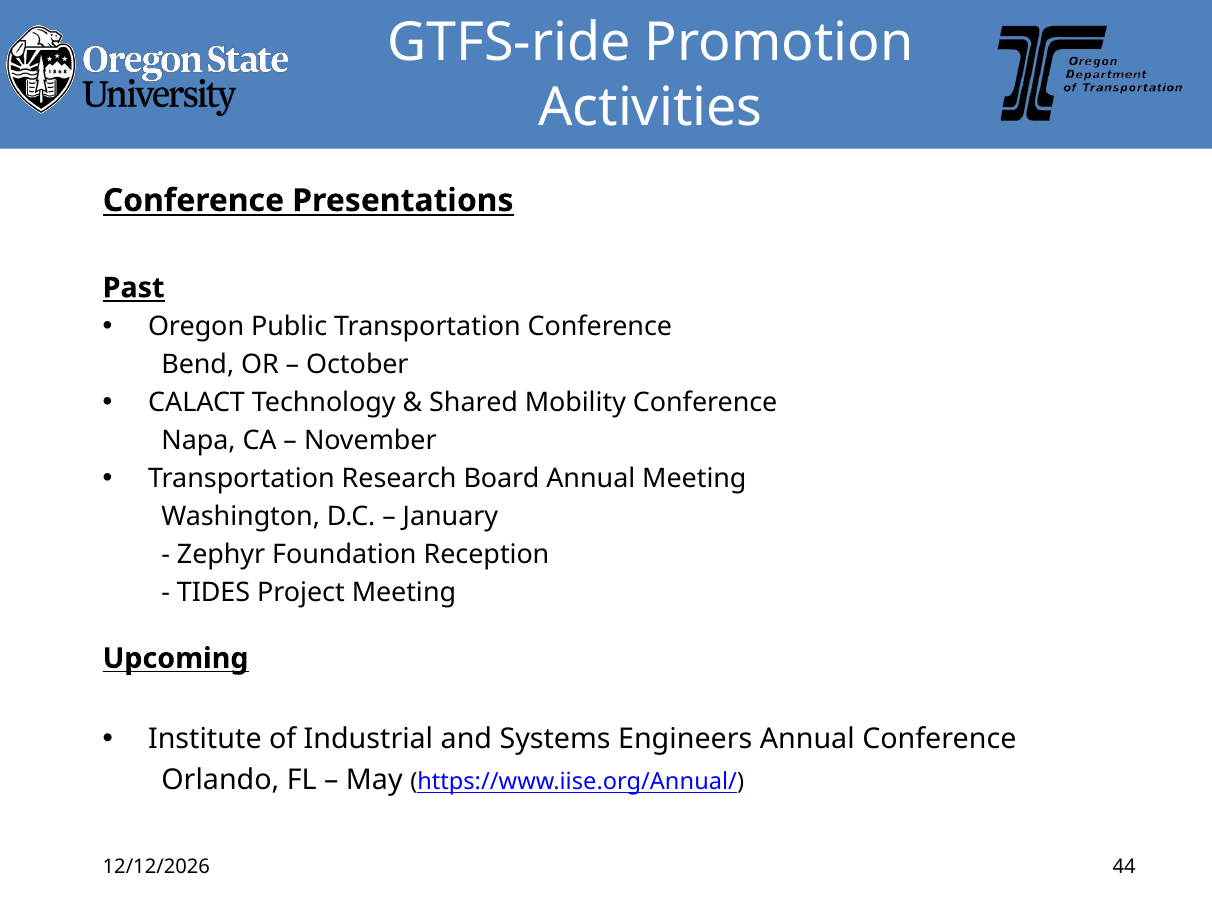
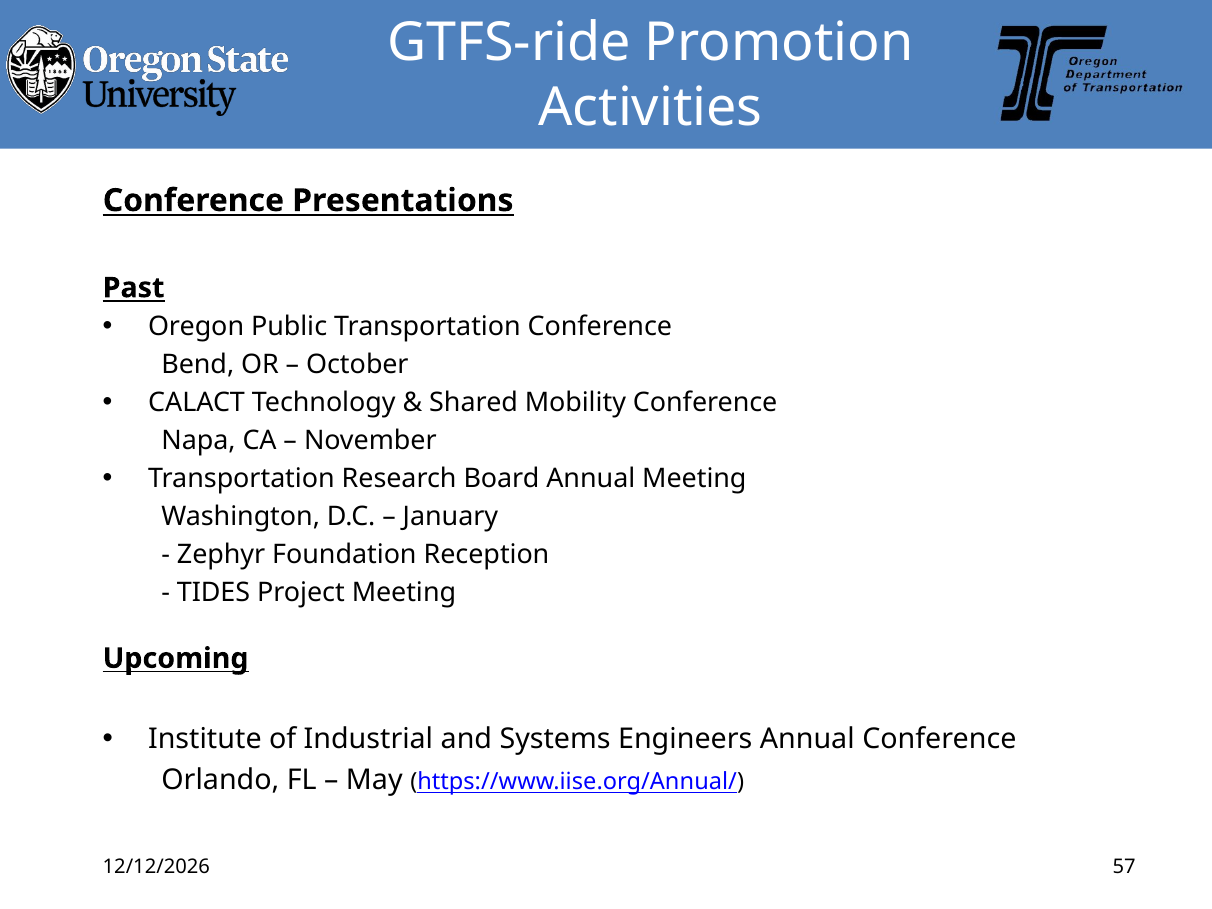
44: 44 -> 57 (1124, 866)
